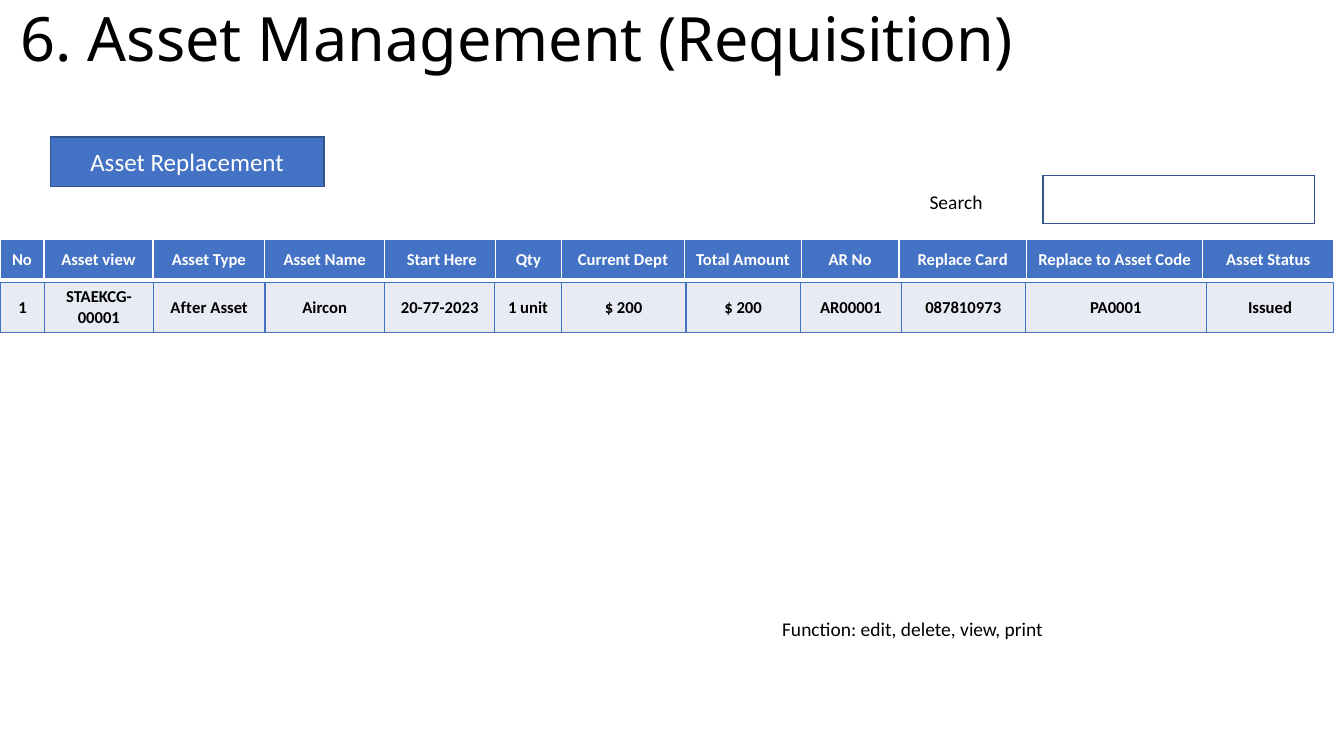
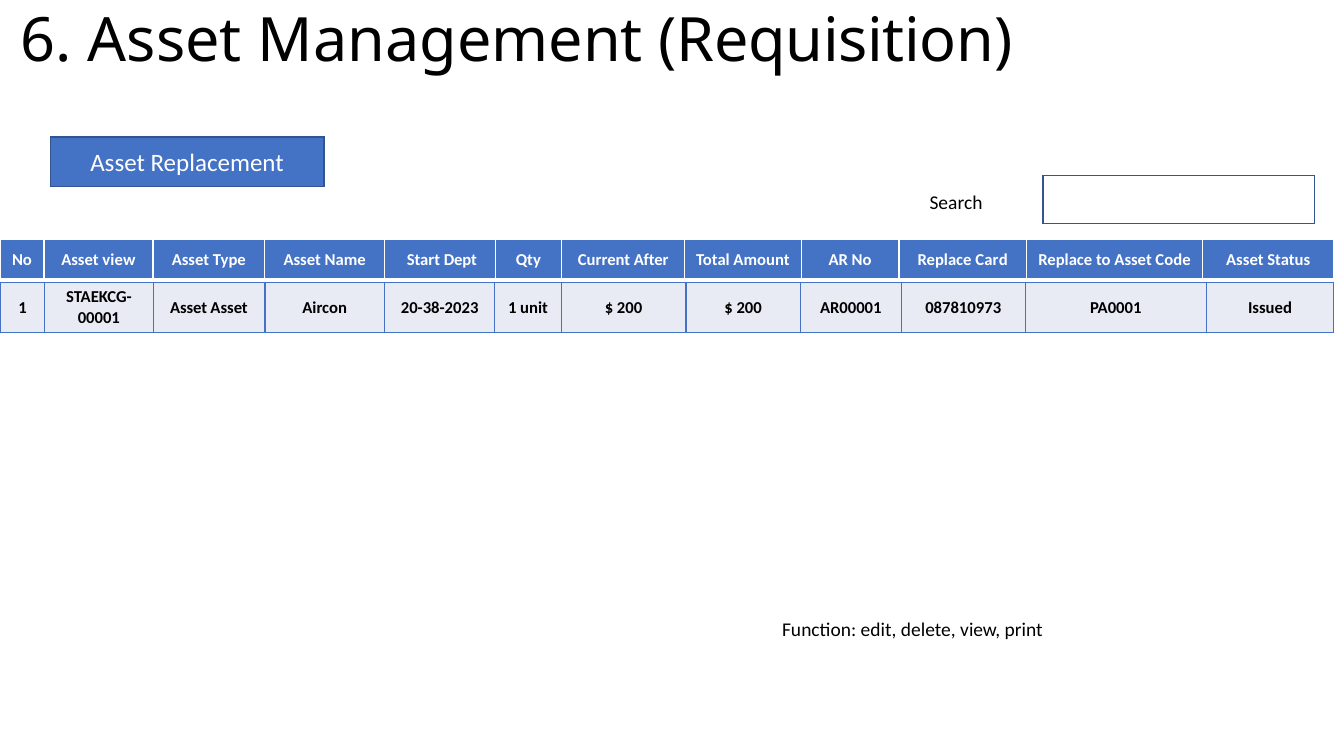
Here: Here -> Dept (460, 260)
Dept: Dept -> After (651, 260)
After: After -> Asset (189, 308)
20-77-2023: 20-77-2023 -> 20-38-2023 (440, 308)
